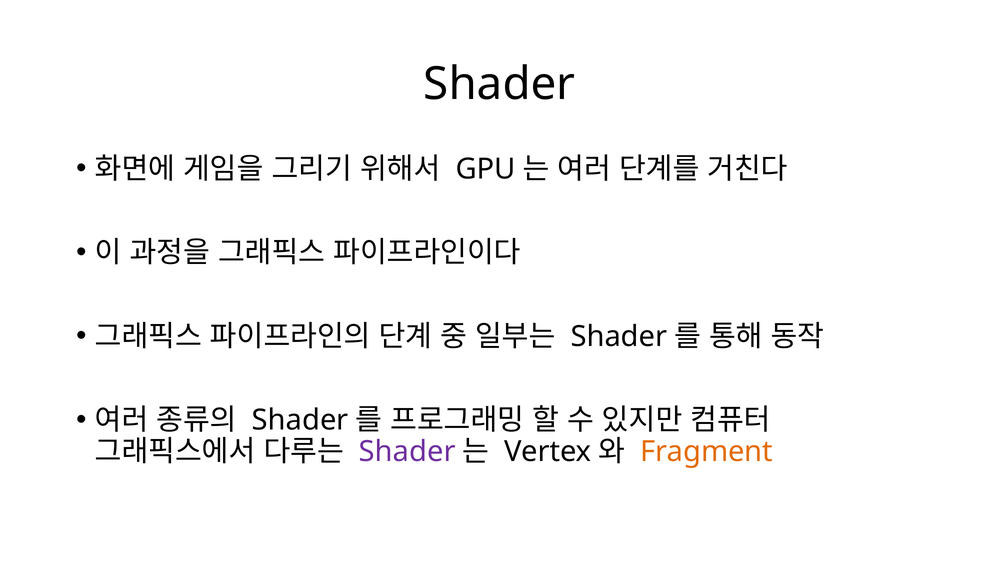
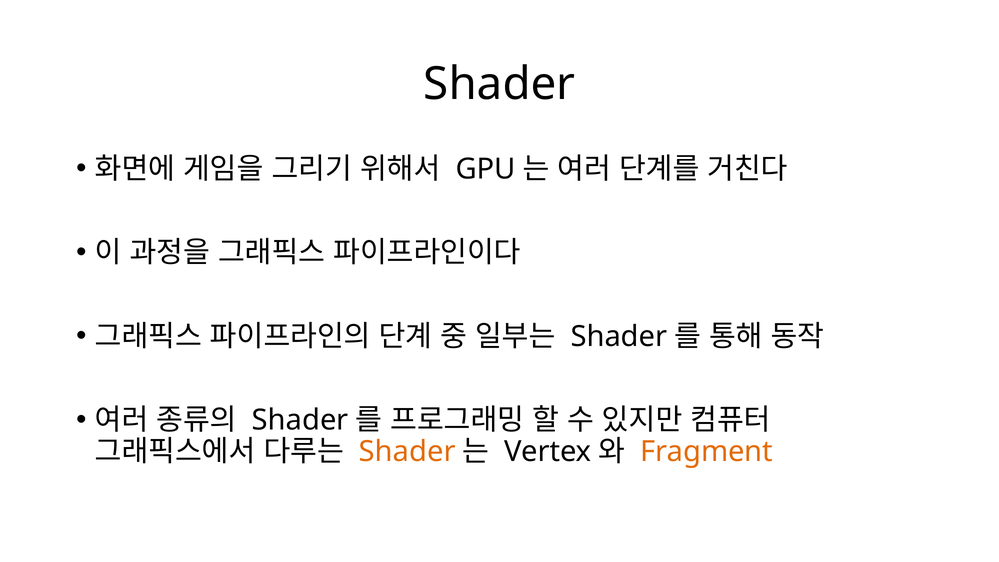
Shader colour: purple -> orange (407, 452)
